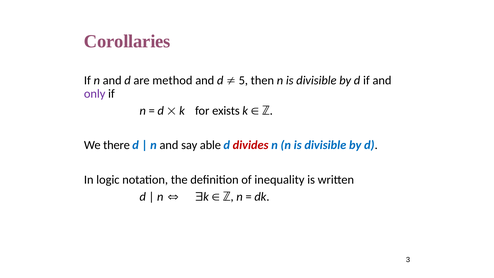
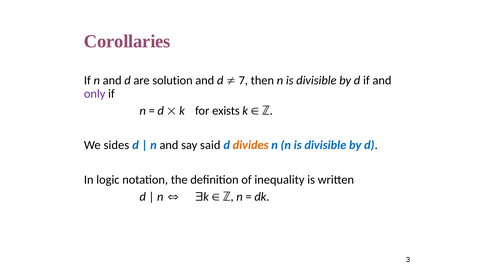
method: method -> solution (172, 80)
5: 5 -> 7 (243, 80)
there: there -> sides (116, 145)
able: able -> said (210, 145)
divides colour: red -> orange (251, 145)
